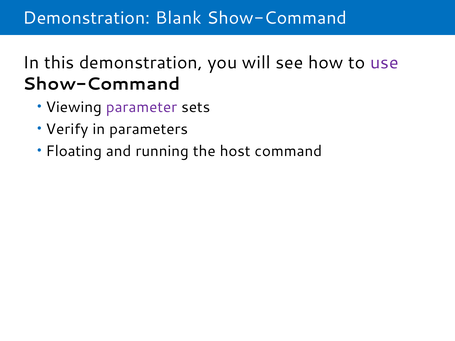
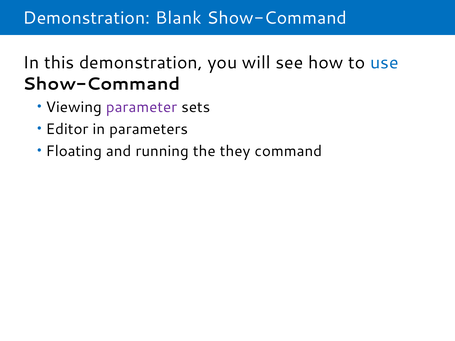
use colour: purple -> blue (384, 63)
Verify: Verify -> Editor (67, 129)
host: host -> they (235, 151)
